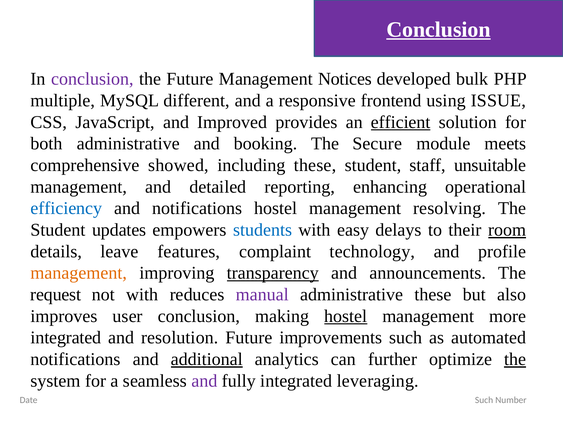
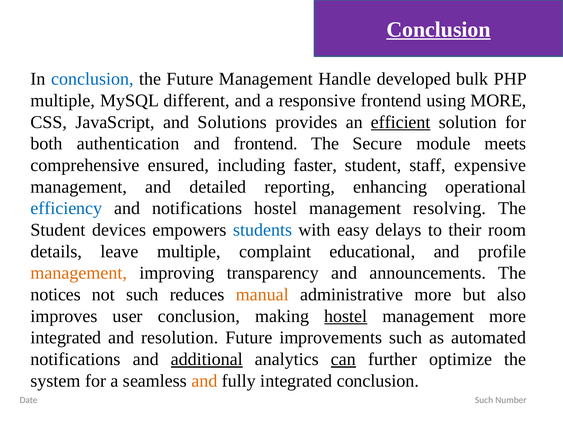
conclusion colour: purple -> blue (92, 79)
Notices: Notices -> Handle (345, 79)
using ISSUE: ISSUE -> MORE (498, 101)
Improved: Improved -> Solutions (232, 122)
both administrative: administrative -> authentication (128, 144)
and booking: booking -> frontend (266, 144)
showed: showed -> ensured (178, 165)
including these: these -> faster (315, 165)
unsuitable: unsuitable -> expensive (490, 165)
updates: updates -> devices (119, 230)
room underline: present -> none (507, 230)
leave features: features -> multiple (189, 252)
technology: technology -> educational (372, 252)
transparency underline: present -> none (273, 273)
request: request -> notices (56, 295)
not with: with -> such (142, 295)
manual colour: purple -> orange (262, 295)
administrative these: these -> more (433, 295)
can underline: none -> present (343, 359)
the underline: present -> none (515, 359)
and colour: purple -> orange (204, 381)
integrated leveraging: leveraging -> conclusion (378, 381)
